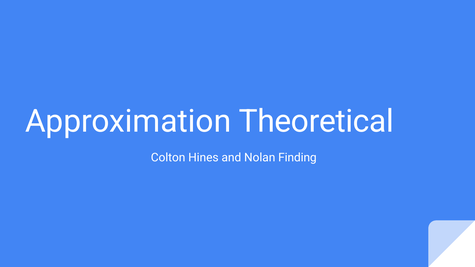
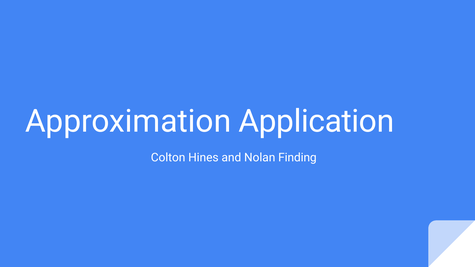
Theoretical: Theoretical -> Application (316, 121)
